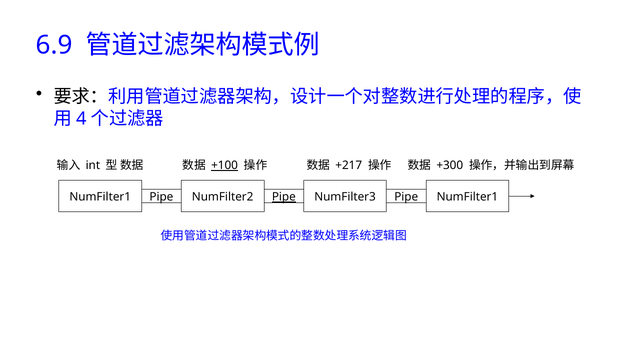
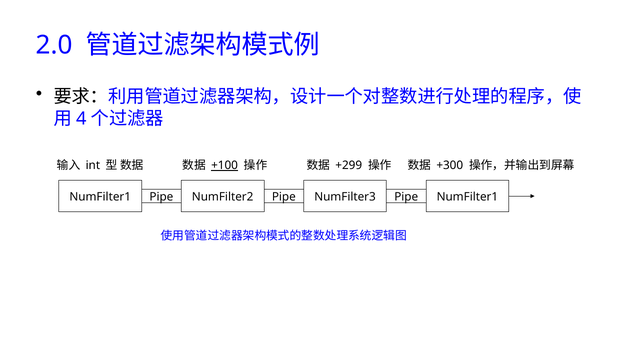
6.9: 6.9 -> 2.0 (54, 45)
+217: +217 -> +299 (349, 165)
Pipe underline: present -> none (284, 197)
